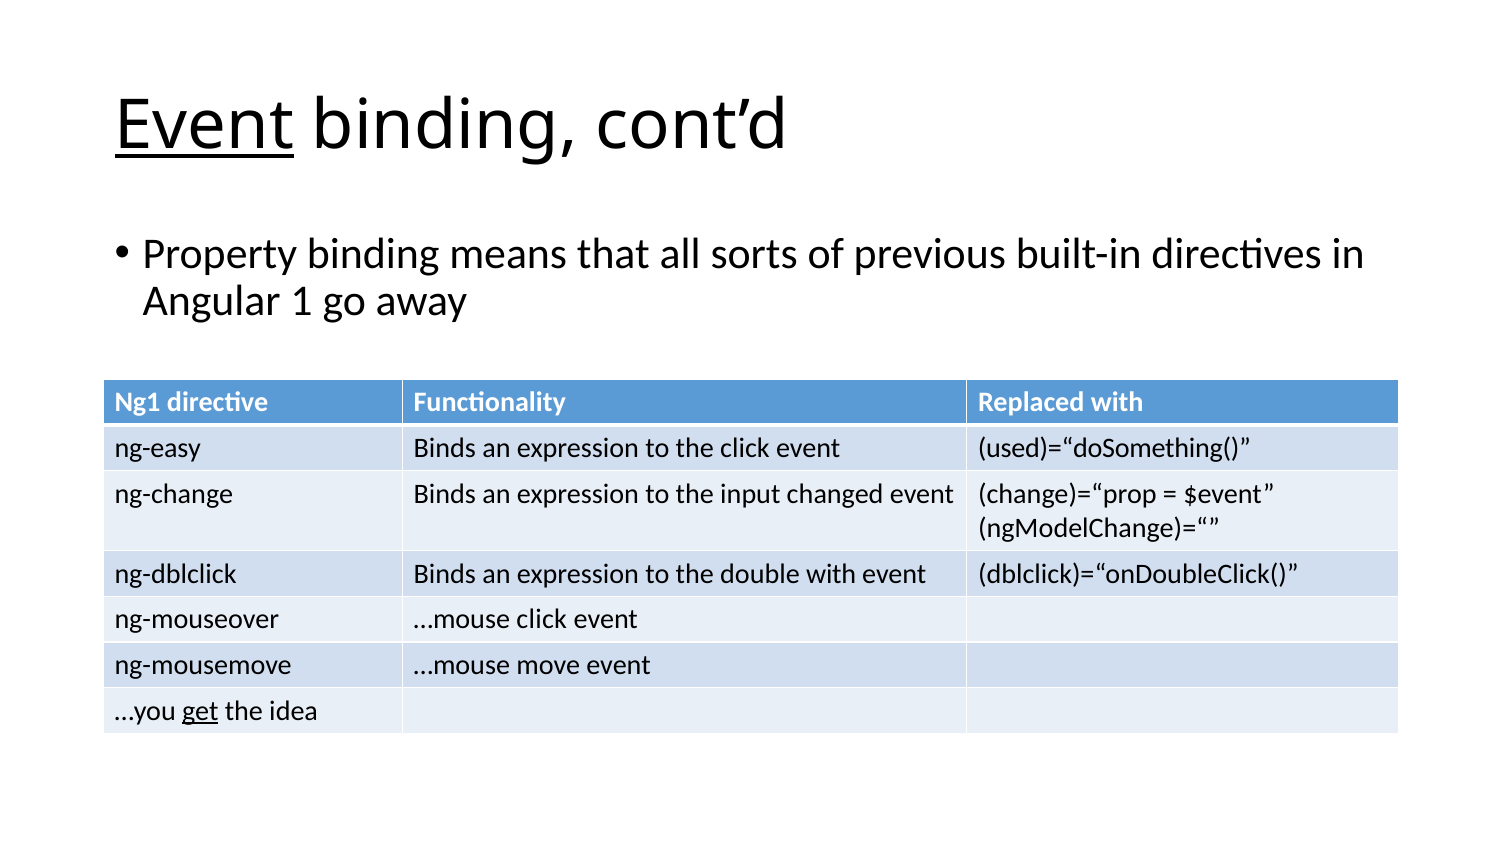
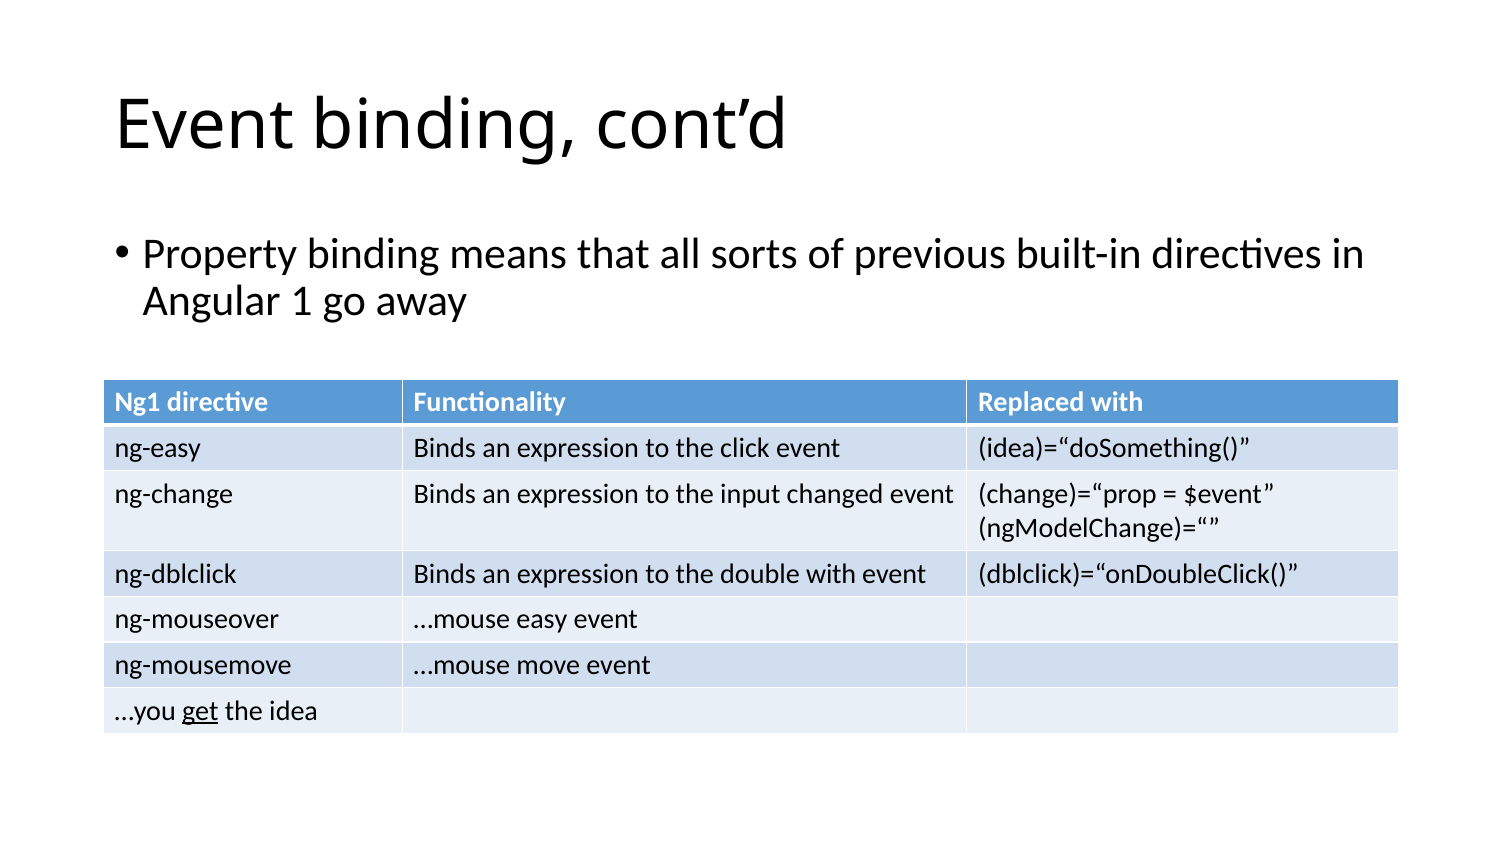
Event underline: present -> none (204, 126)
used)=“doSomething(: used)=“doSomething( -> idea)=“doSomething( (1114, 448)
…mouse click: click -> easy (542, 619)
